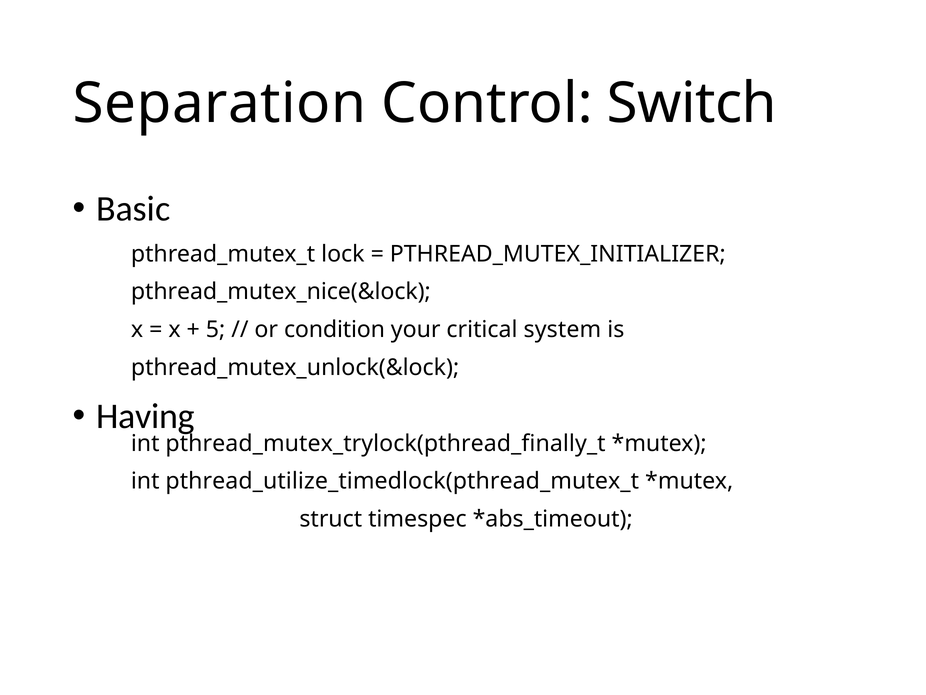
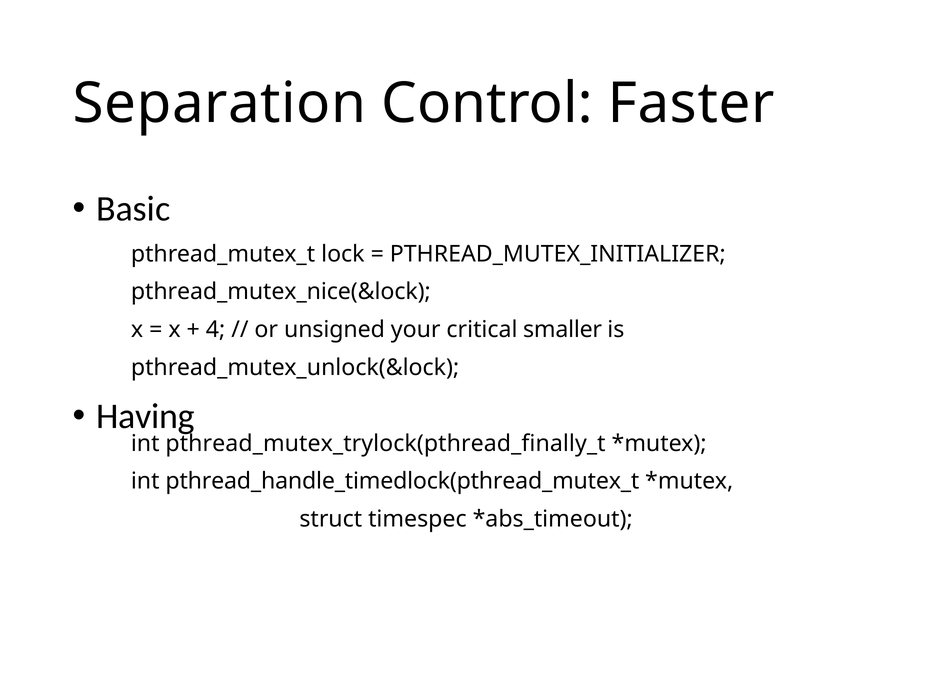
Switch: Switch -> Faster (691, 104)
5: 5 -> 4 (216, 329)
condition: condition -> unsigned (334, 329)
system: system -> smaller (563, 329)
pthread_utilize_timedlock(pthread_mutex_t: pthread_utilize_timedlock(pthread_mutex_t -> pthread_handle_timedlock(pthread_mutex_t (402, 481)
